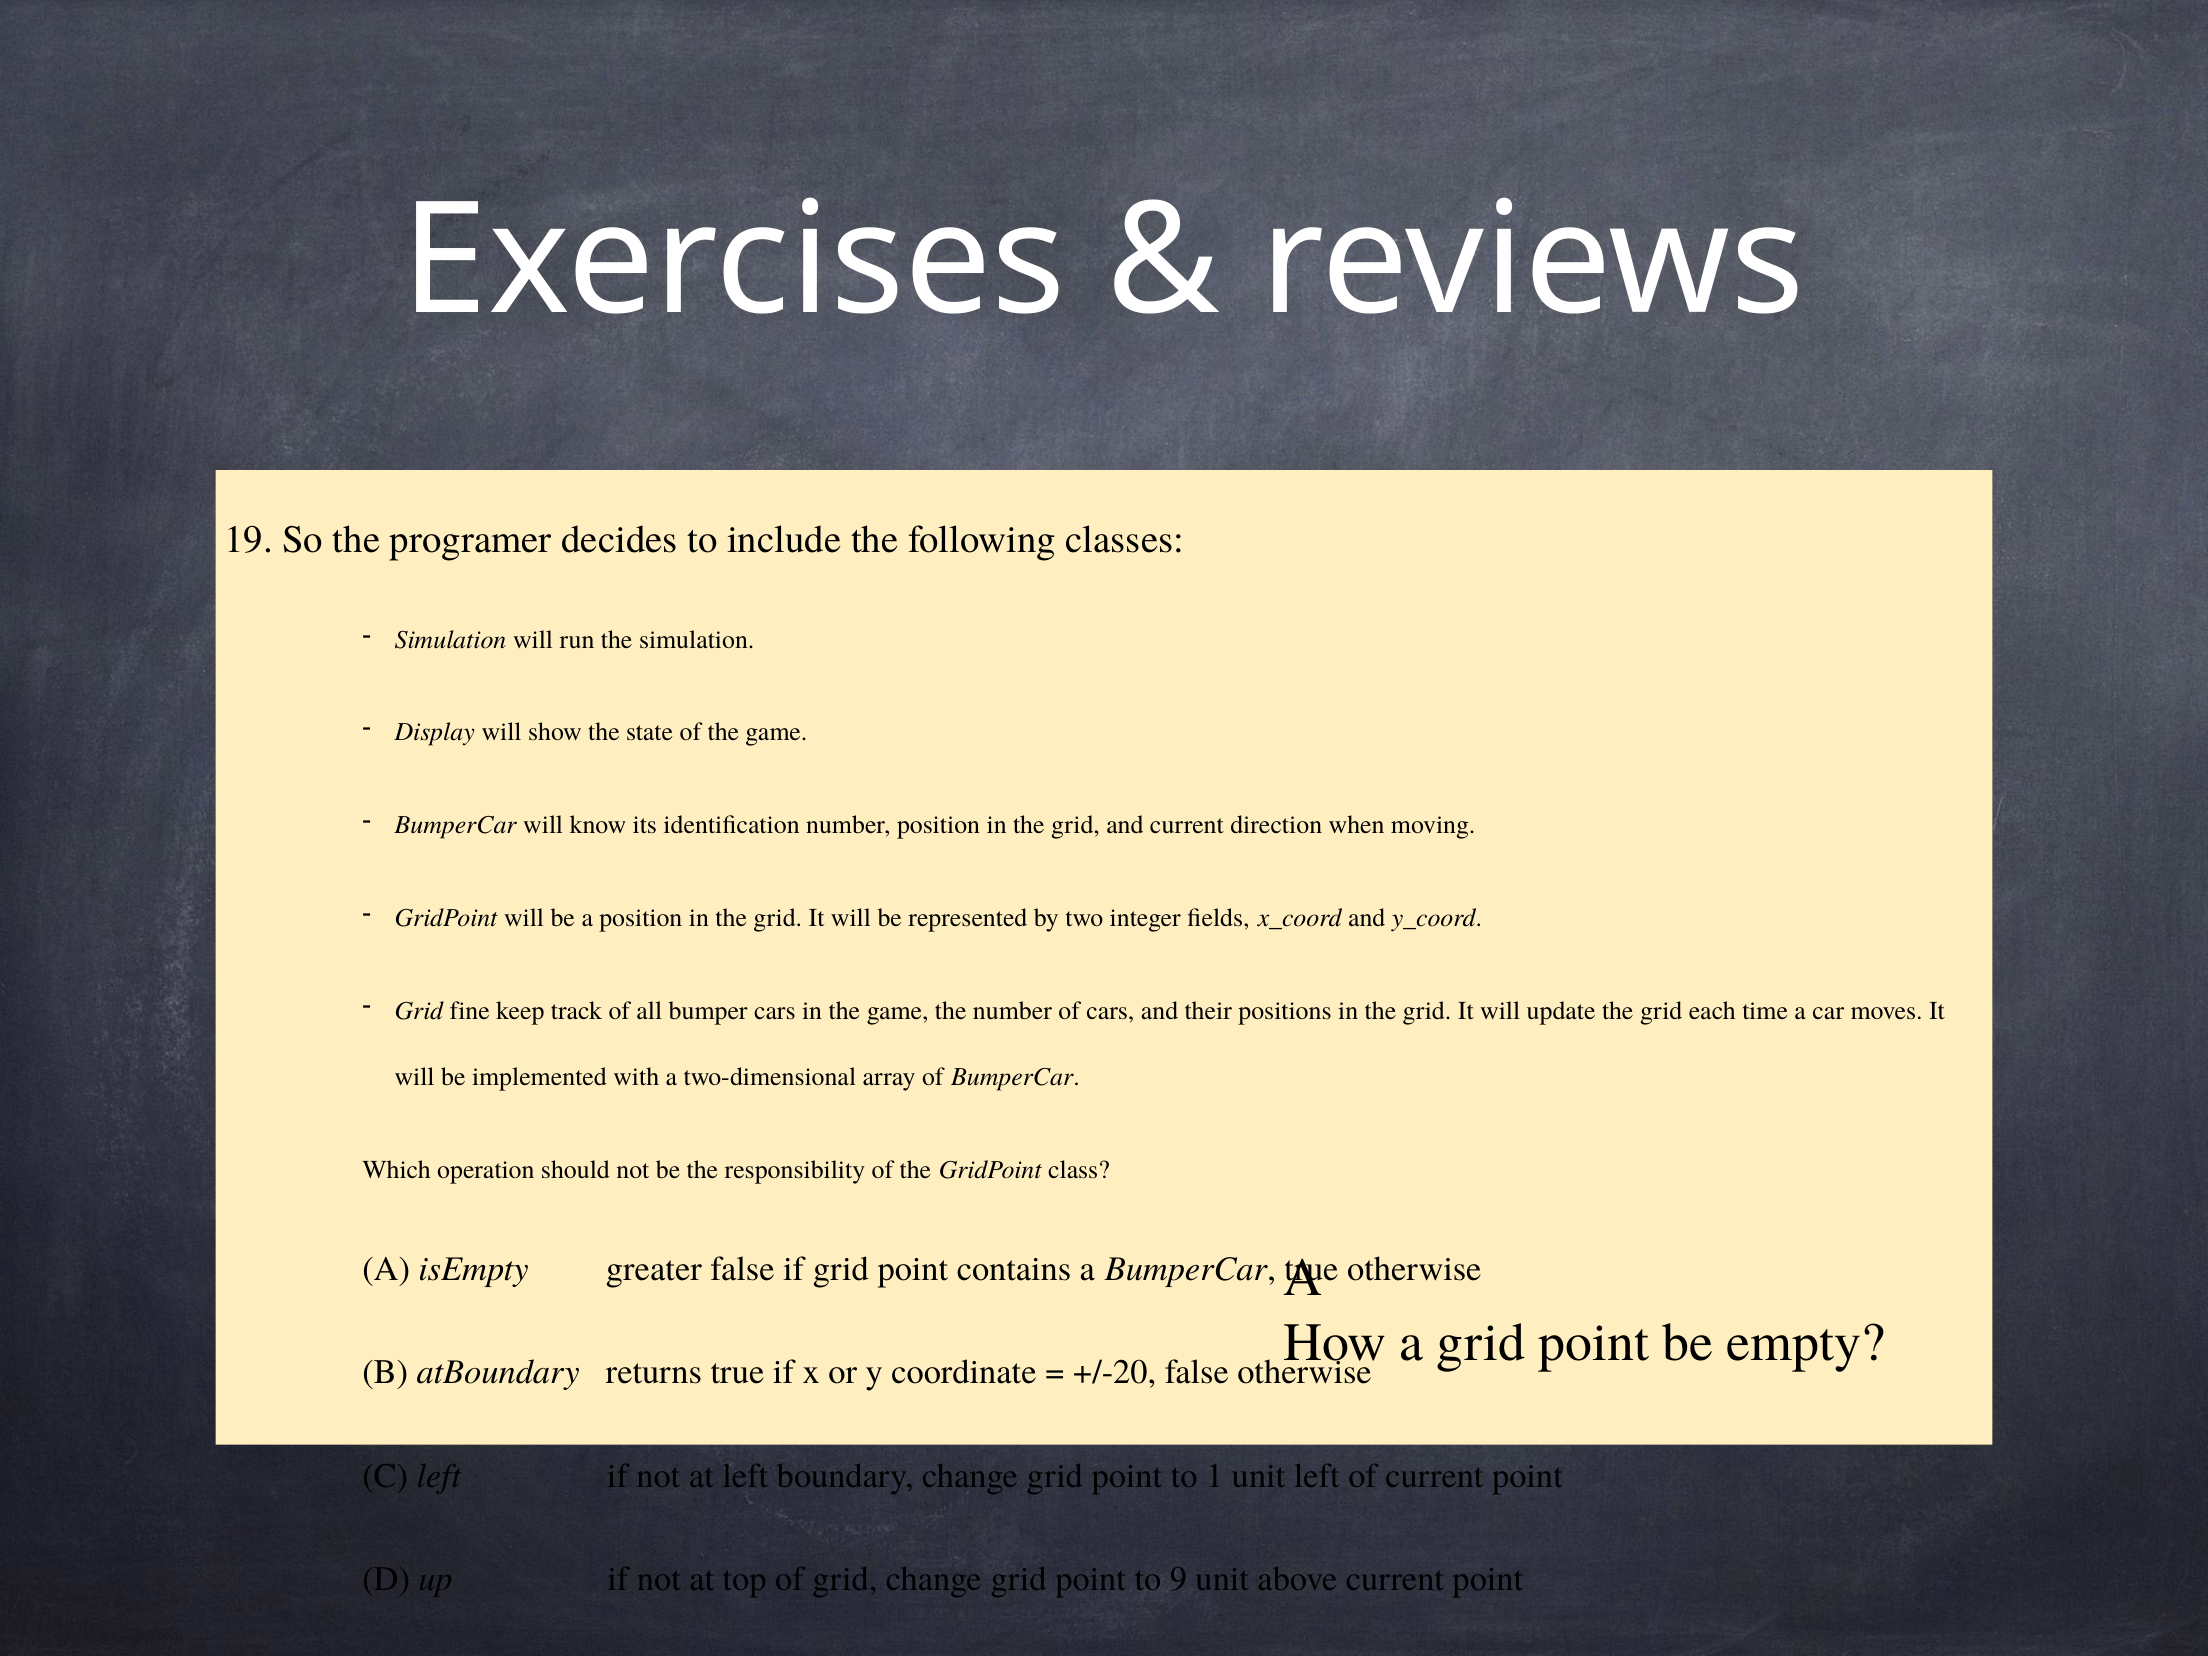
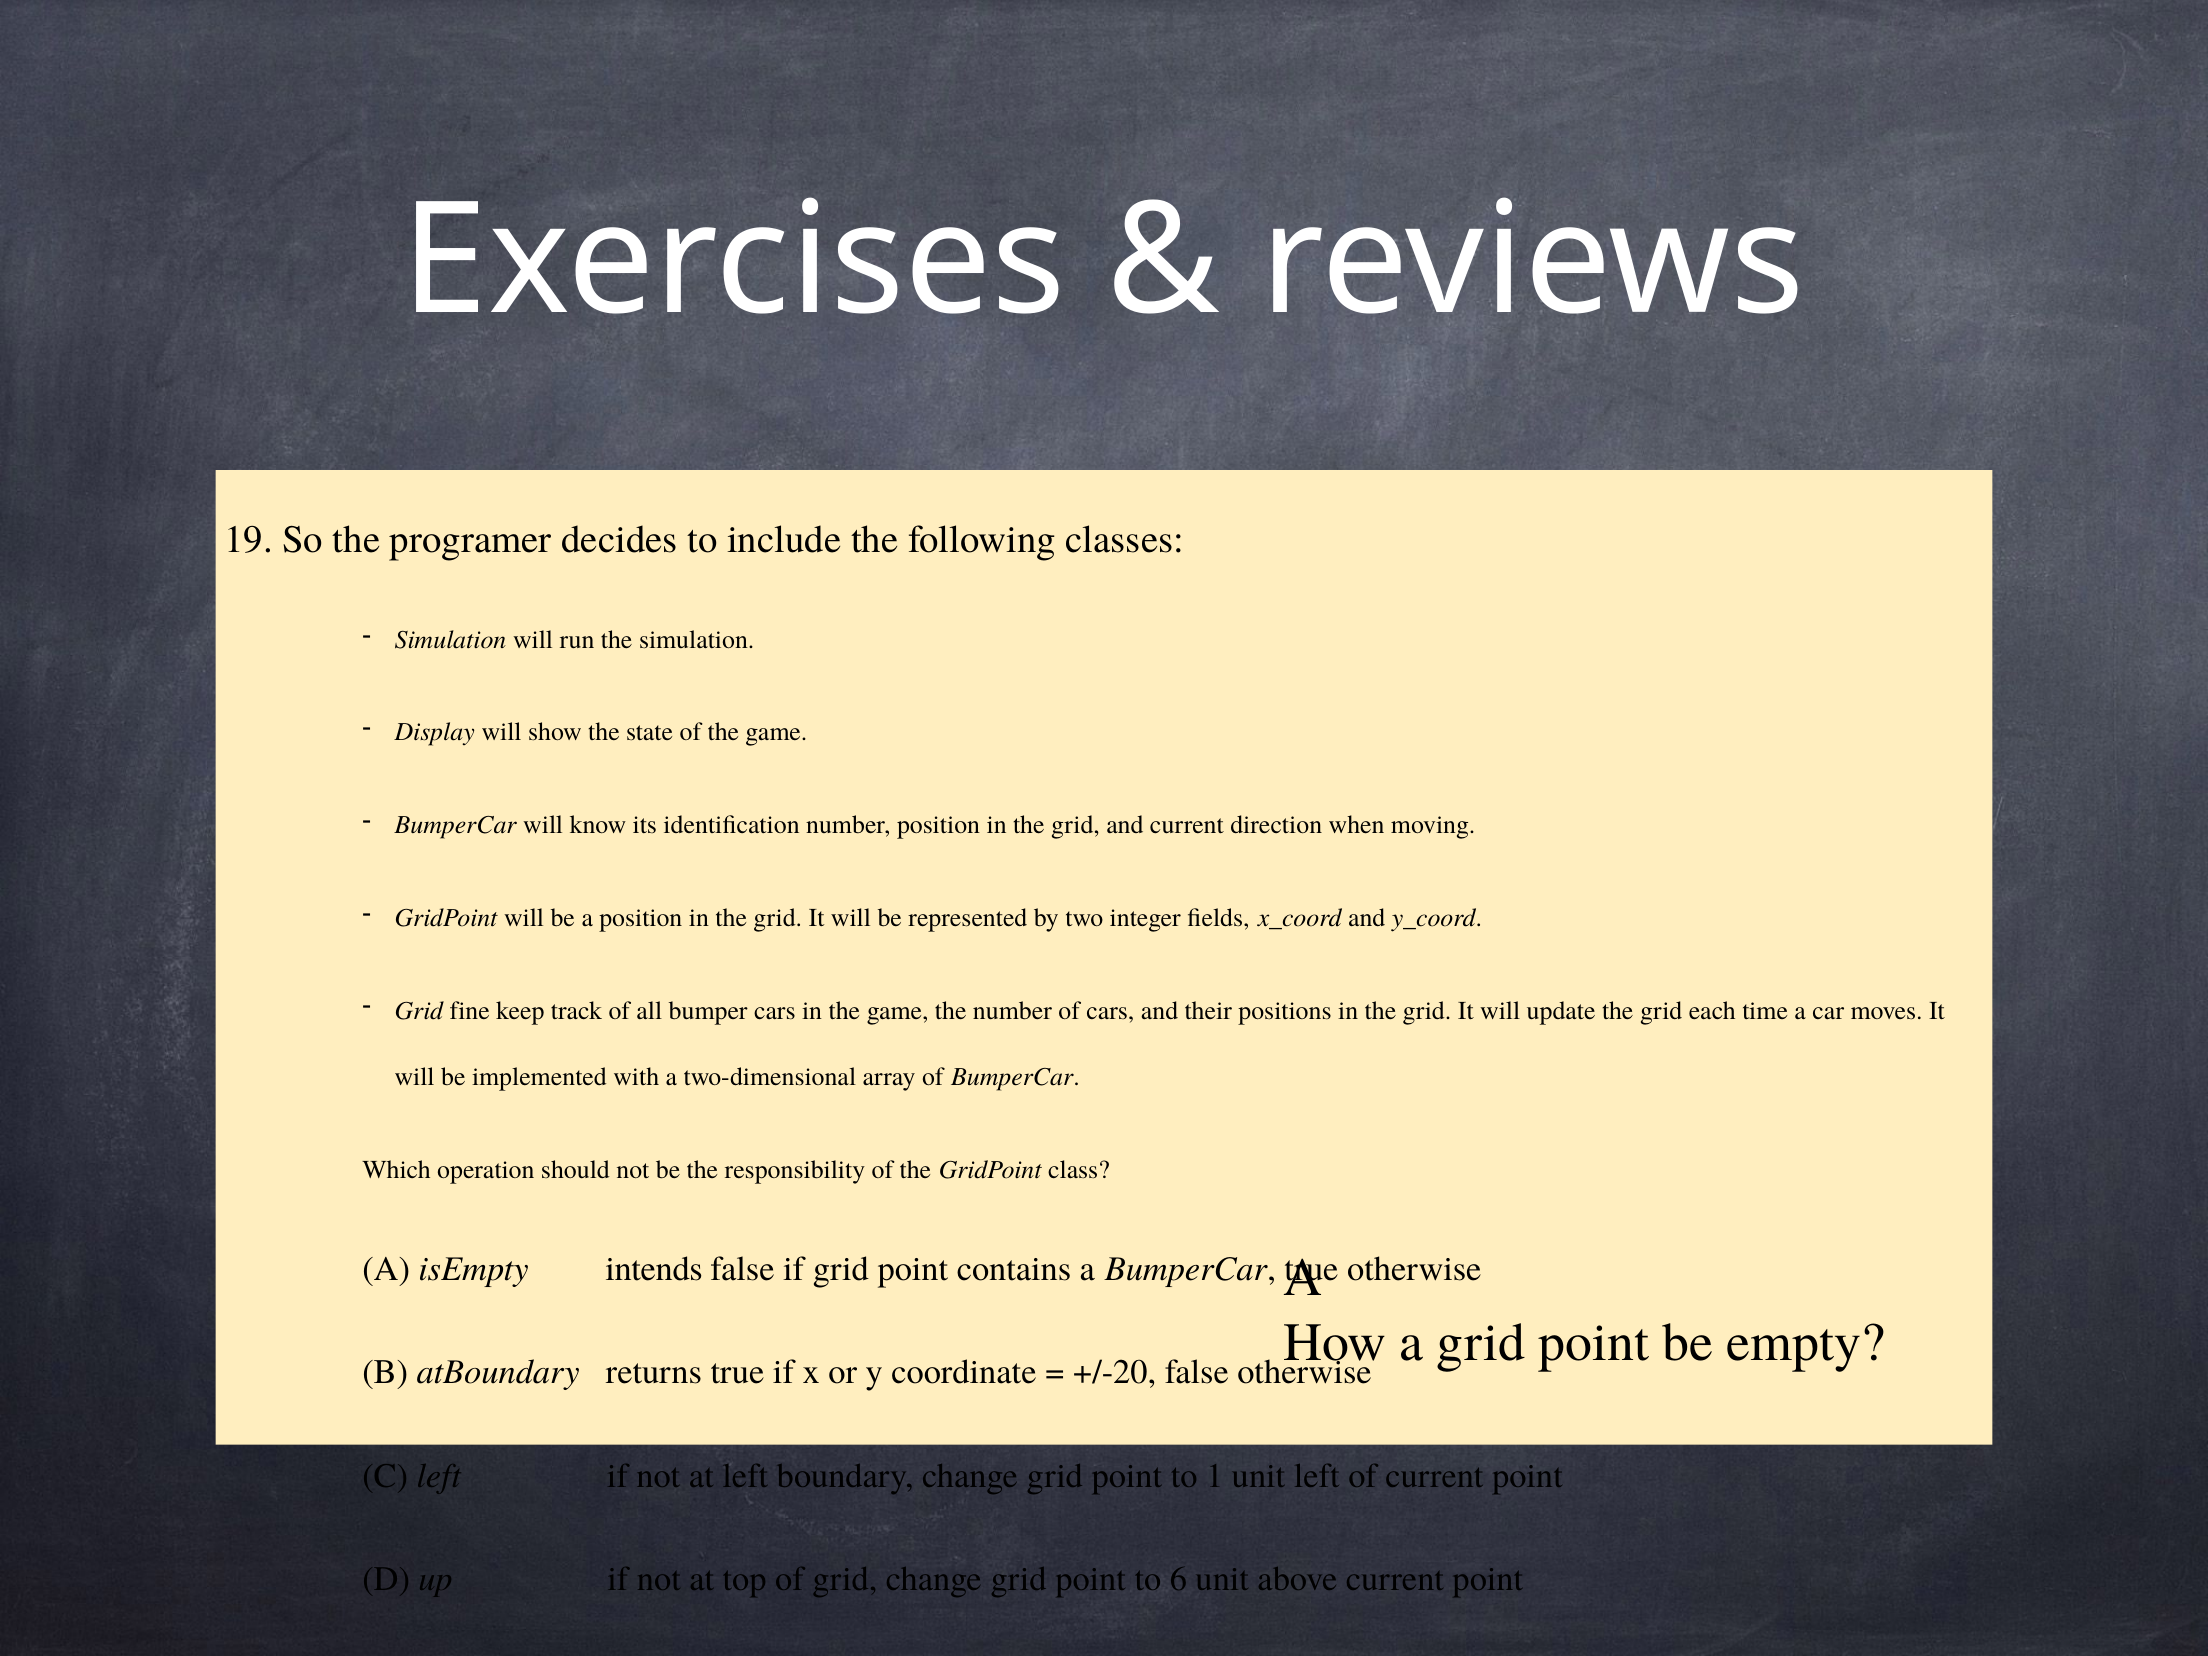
greater: greater -> intends (654, 1269)
9: 9 -> 6 (1179, 1580)
